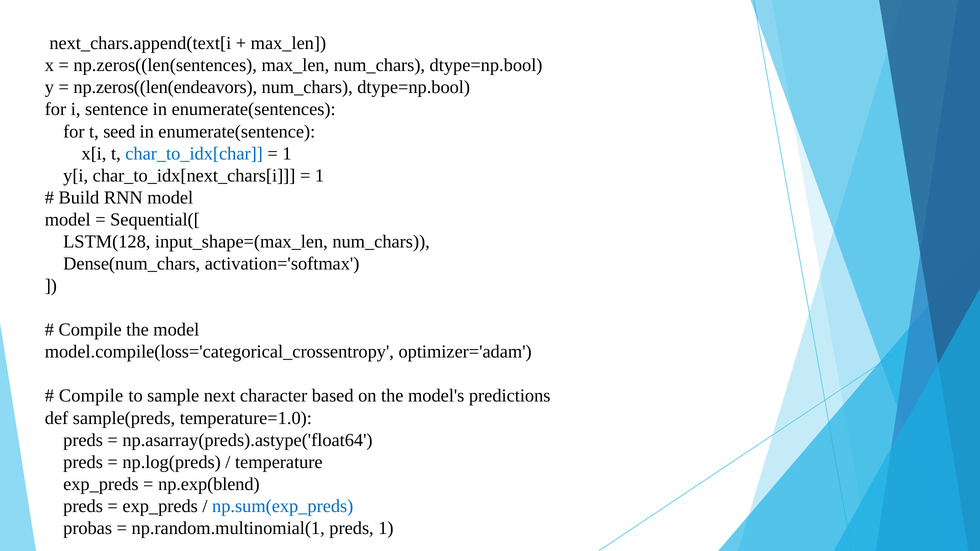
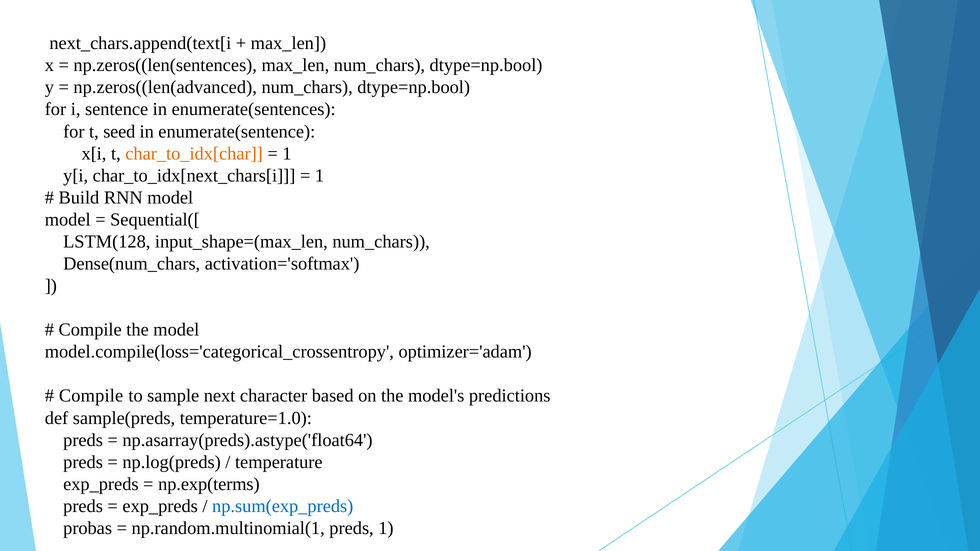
np.zeros((len(endeavors: np.zeros((len(endeavors -> np.zeros((len(advanced (165, 87)
char_to_idx[char colour: blue -> orange (194, 154)
np.exp(blend: np.exp(blend -> np.exp(terms (209, 484)
